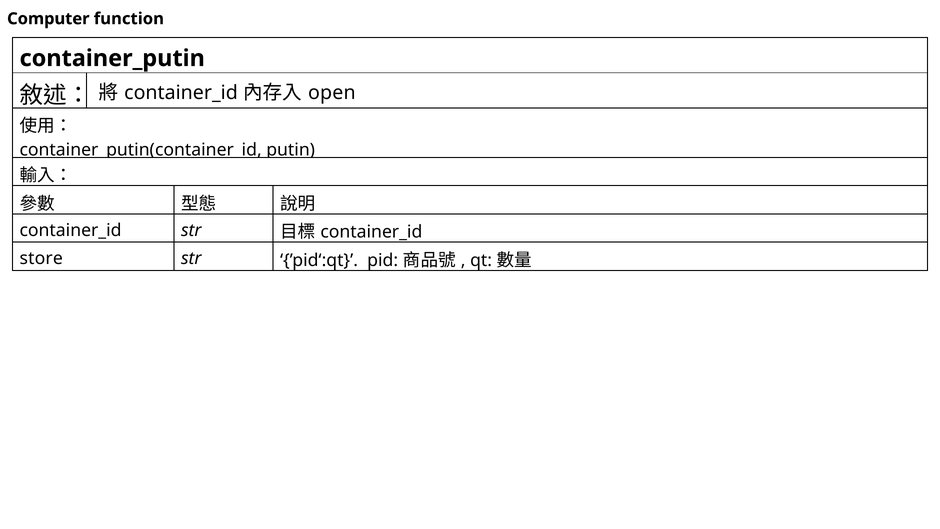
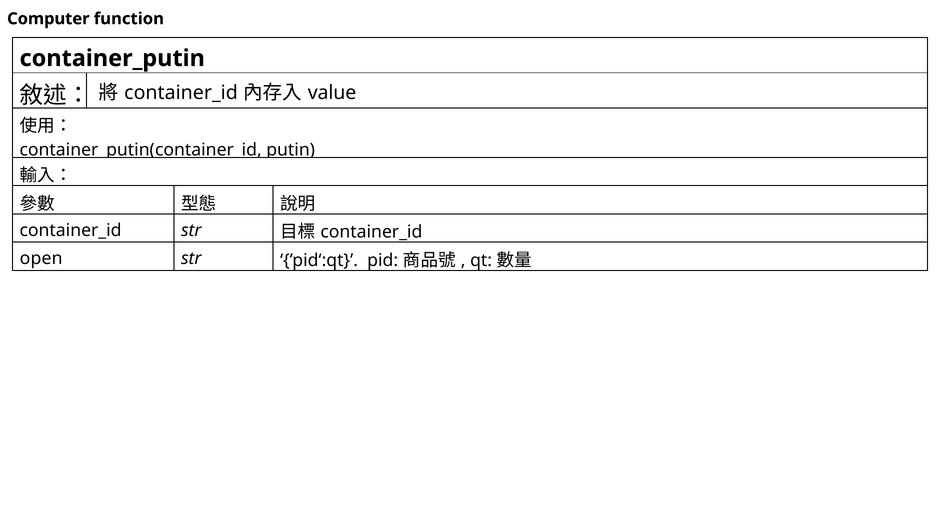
open: open -> value (332, 93)
store: store -> open (41, 259)
